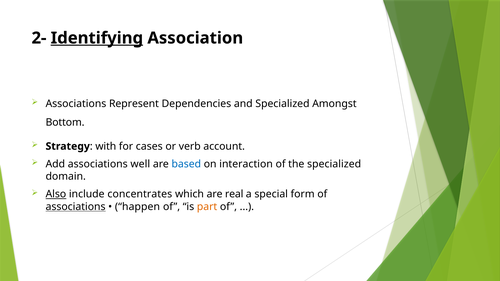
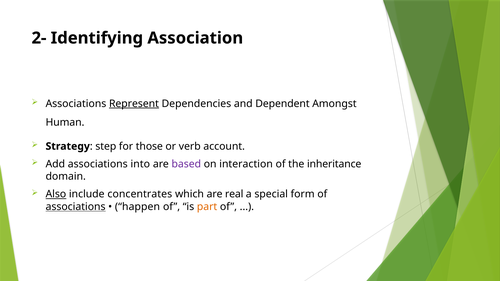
Identifying underline: present -> none (97, 38)
Represent underline: none -> present (134, 104)
and Specialized: Specialized -> Dependent (282, 104)
Bottom: Bottom -> Human (65, 122)
with: with -> step (106, 146)
cases: cases -> those (149, 146)
well: well -> into (140, 164)
based colour: blue -> purple (186, 164)
the specialized: specialized -> inheritance (334, 164)
